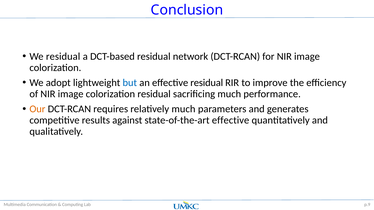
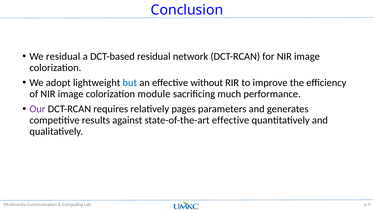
effective residual: residual -> without (207, 83)
colorization residual: residual -> module (154, 94)
Our colour: orange -> purple (37, 109)
relatively much: much -> pages (184, 109)
